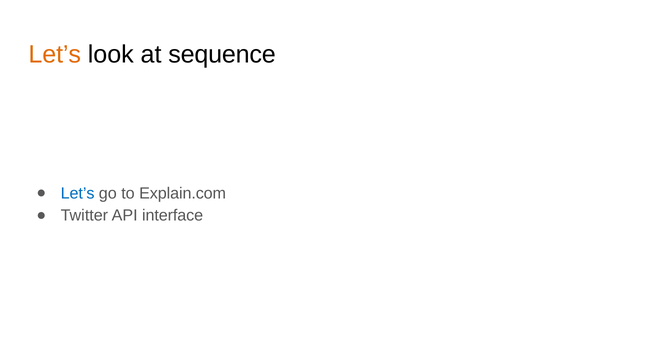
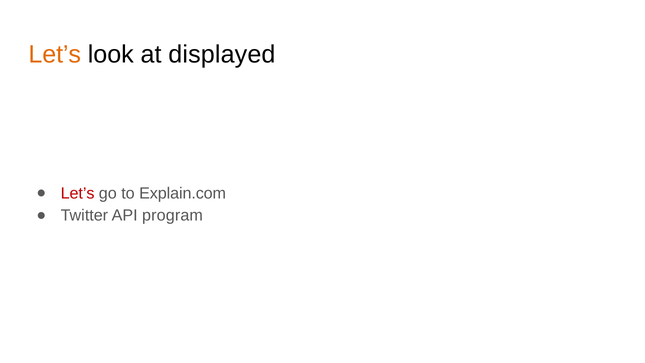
sequence: sequence -> displayed (222, 55)
Let’s colour: blue -> red (78, 193)
interface: interface -> program (173, 215)
